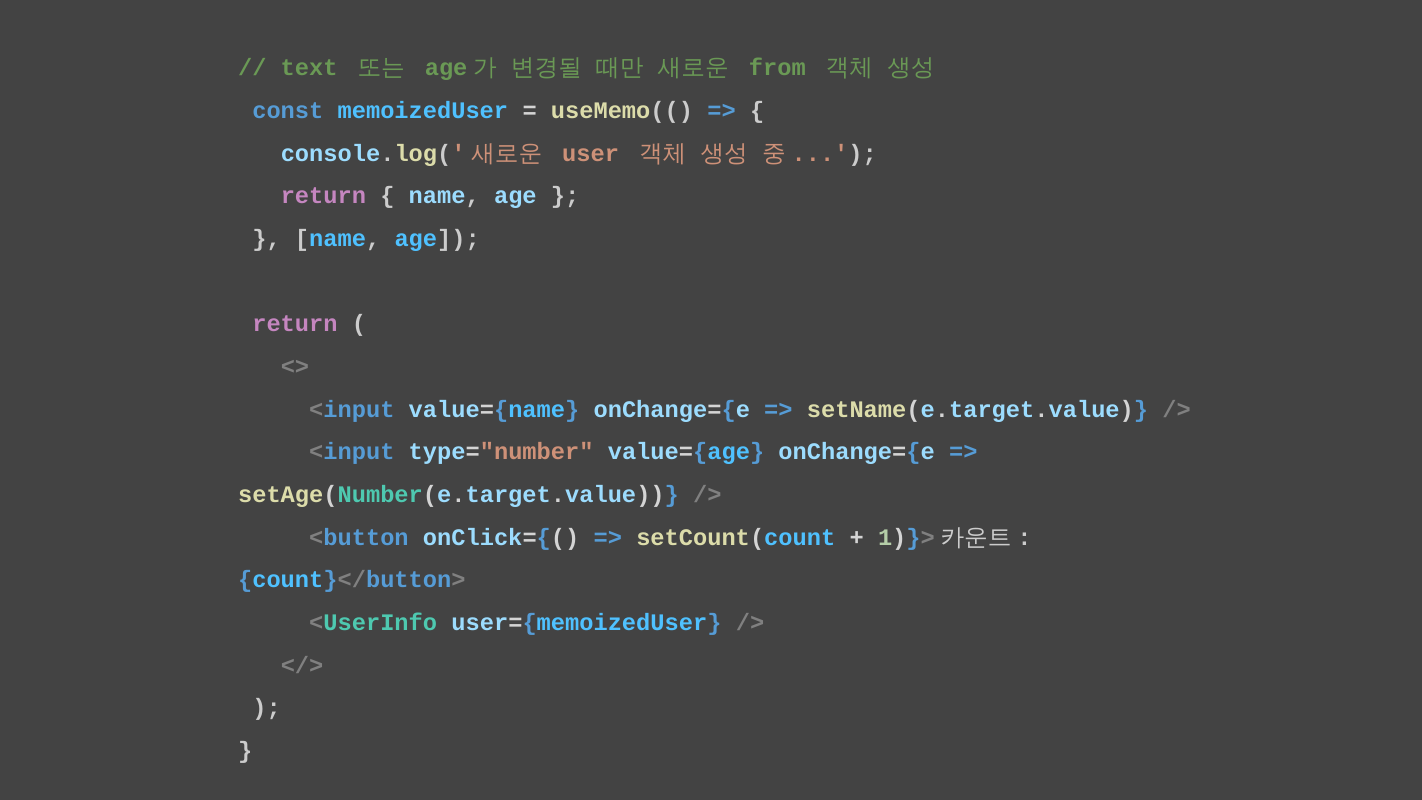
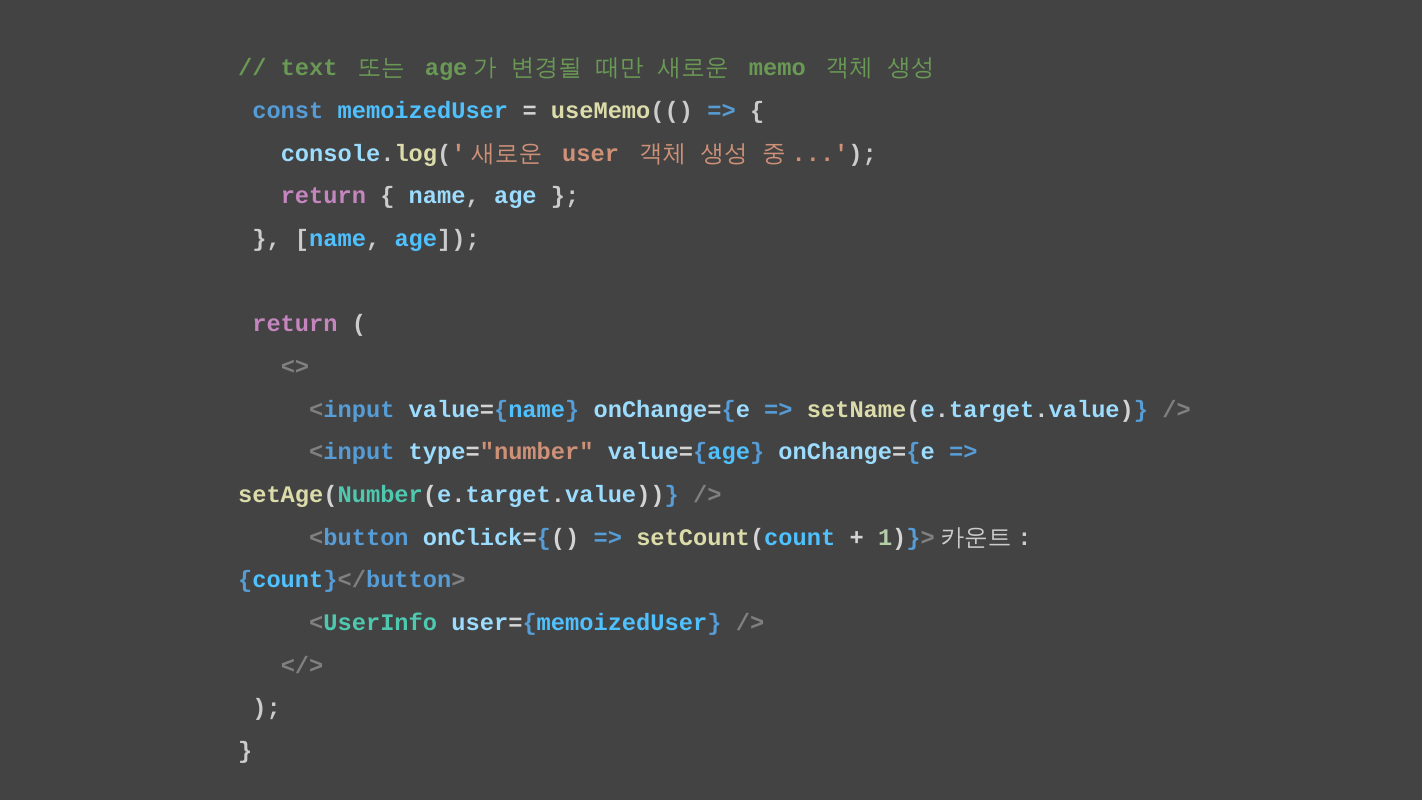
from: from -> memo (777, 68)
